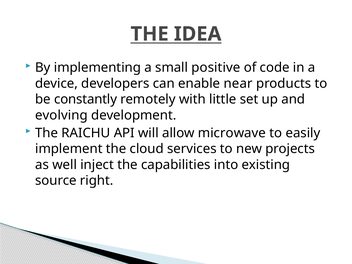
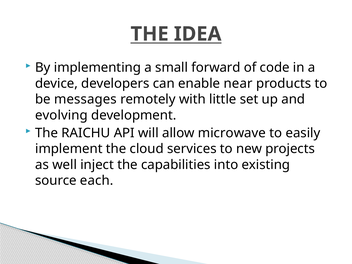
positive: positive -> forward (216, 68)
constantly: constantly -> messages (85, 99)
right: right -> each (97, 181)
